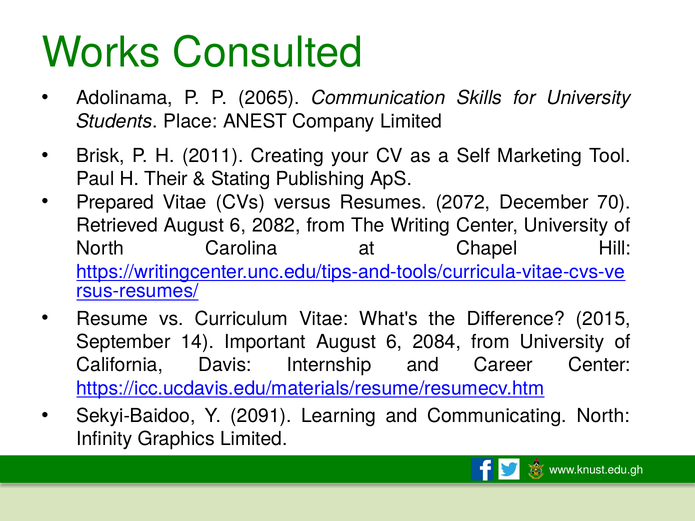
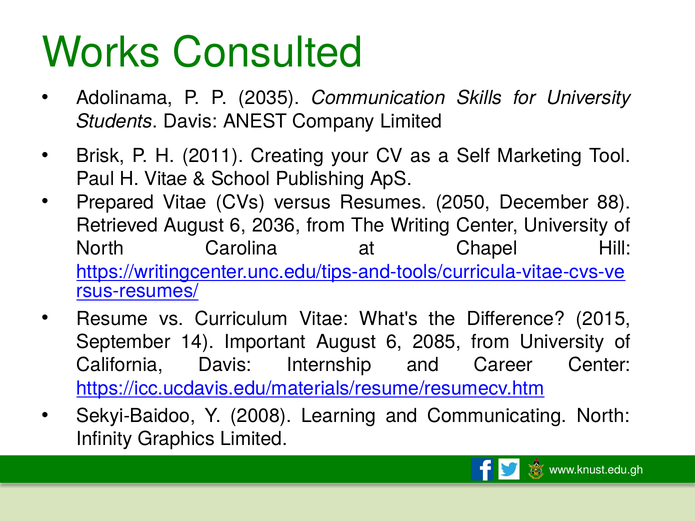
2065: 2065 -> 2035 (269, 98)
Students Place: Place -> Davis (190, 121)
H Their: Their -> Vitae (166, 179)
Stating: Stating -> School (241, 179)
2072: 2072 -> 2050 (463, 202)
70: 70 -> 88 (614, 202)
2082: 2082 -> 2036 (276, 225)
2084: 2084 -> 2085 (437, 342)
2091: 2091 -> 2008 (261, 416)
